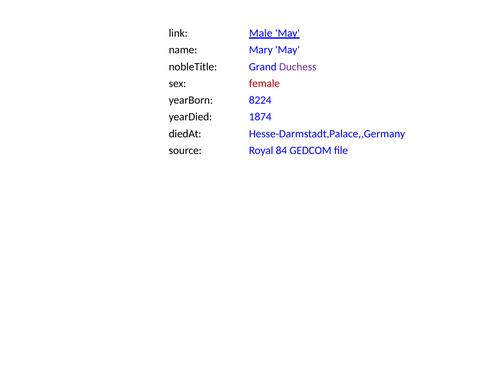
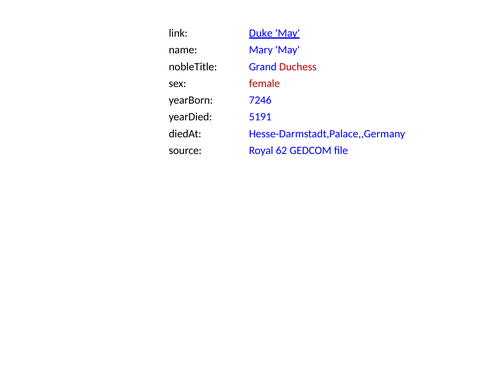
Male: Male -> Duke (261, 33)
Duchess colour: purple -> red (298, 67)
8224: 8224 -> 7246 (260, 100)
1874: 1874 -> 5191 (260, 117)
84: 84 -> 62 (281, 150)
